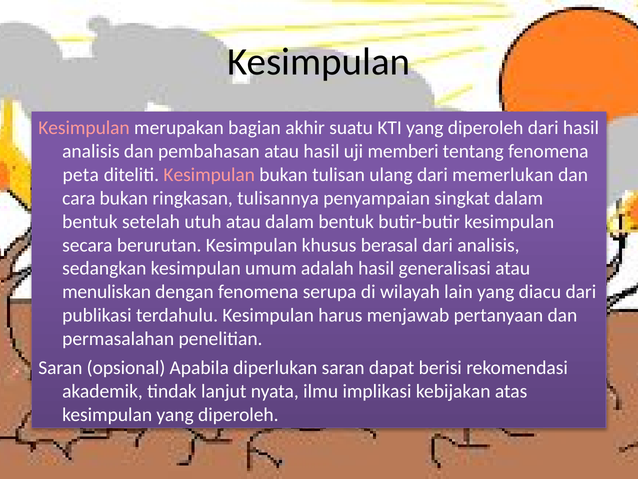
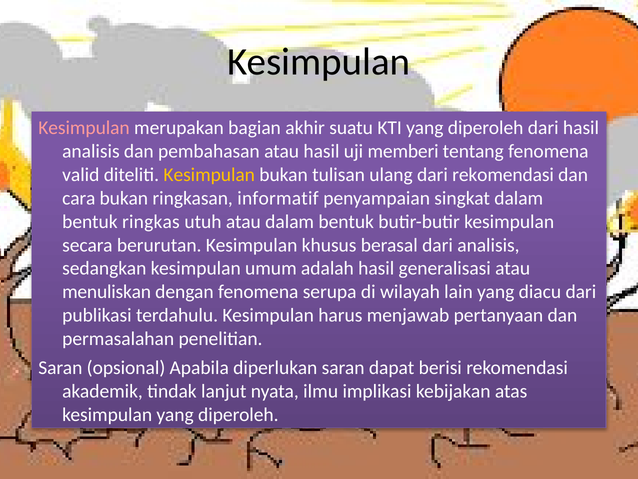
peta: peta -> valid (81, 175)
Kesimpulan colour: pink -> yellow (209, 175)
dari memerlukan: memerlukan -> rekomendasi (503, 175)
tulisannya: tulisannya -> informatif (278, 198)
setelah: setelah -> ringkas (151, 221)
